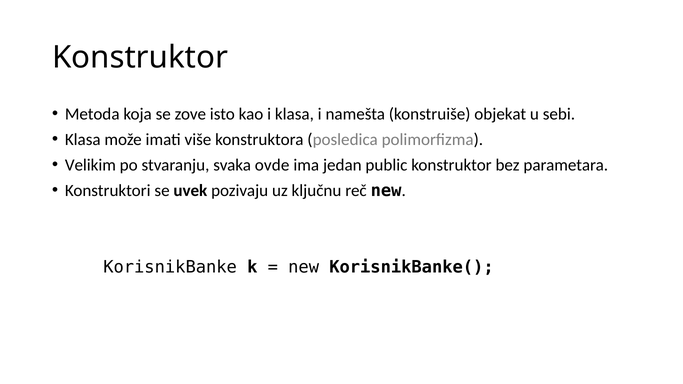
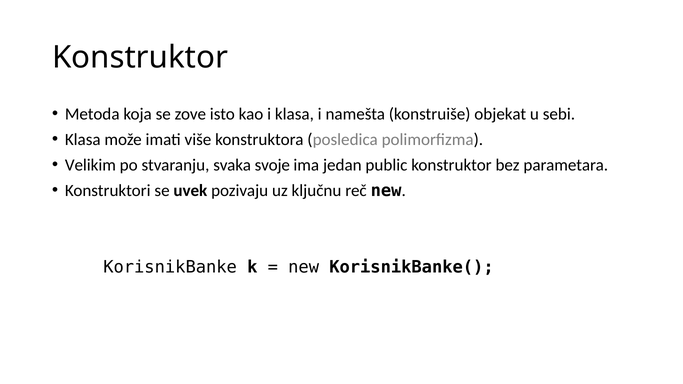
ovde: ovde -> svoje (272, 165)
